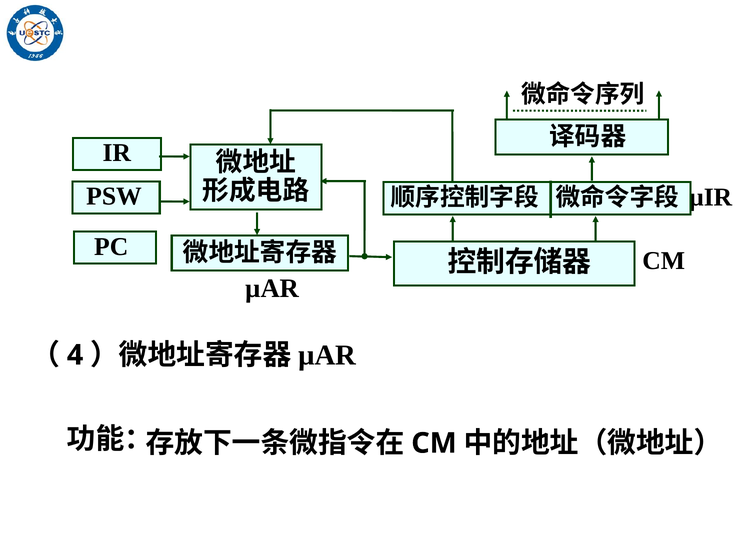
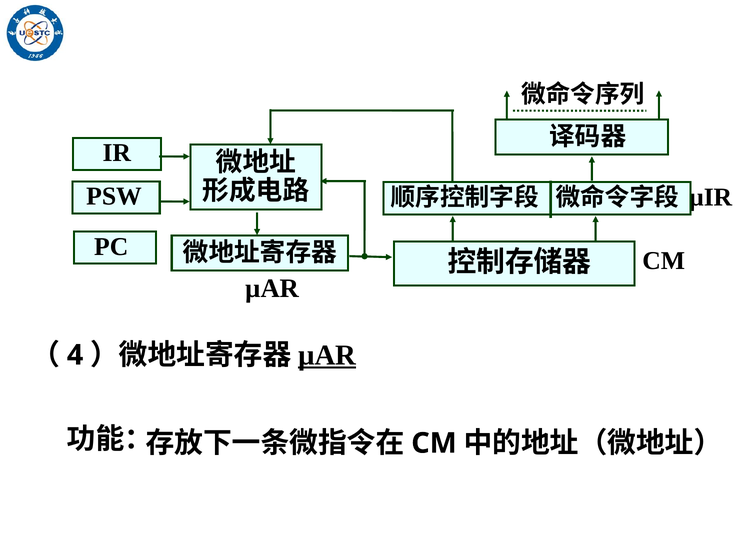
µAR underline: none -> present (327, 355)
